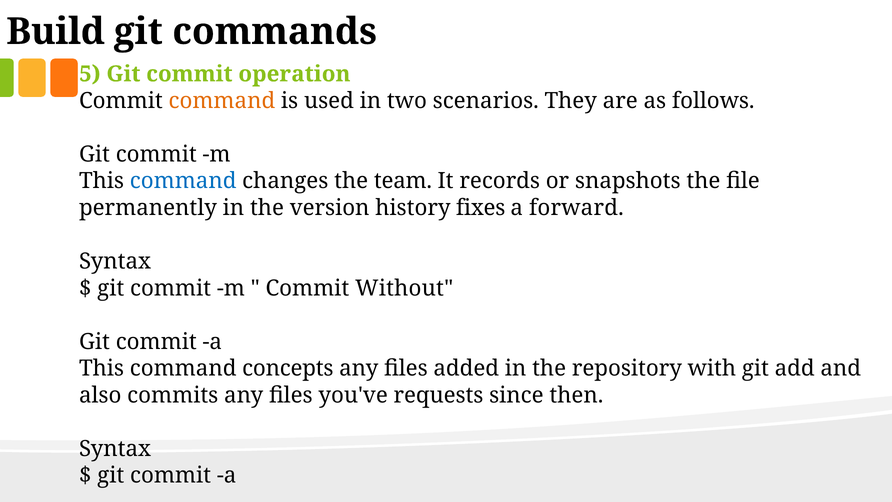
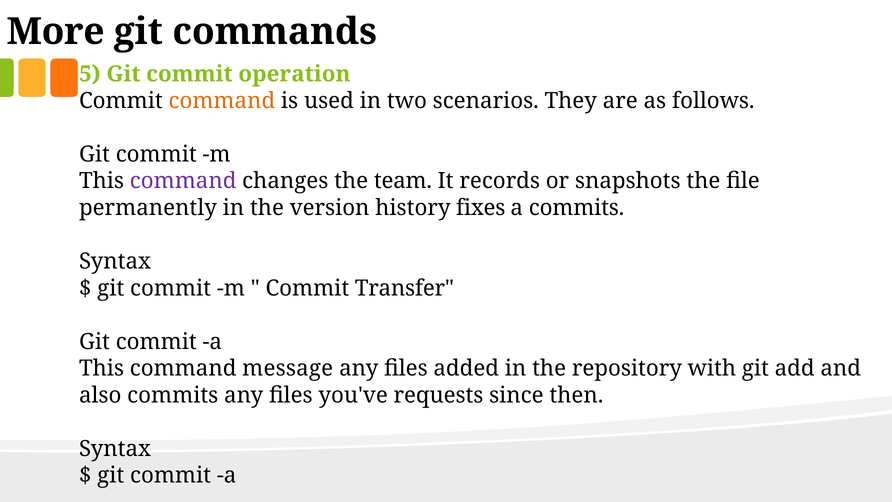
Build: Build -> More (56, 32)
command colour: blue -> purple (183, 181)
a forward: forward -> commits (577, 208)
Without: Without -> Transfer (404, 288)
concepts: concepts -> message (288, 368)
